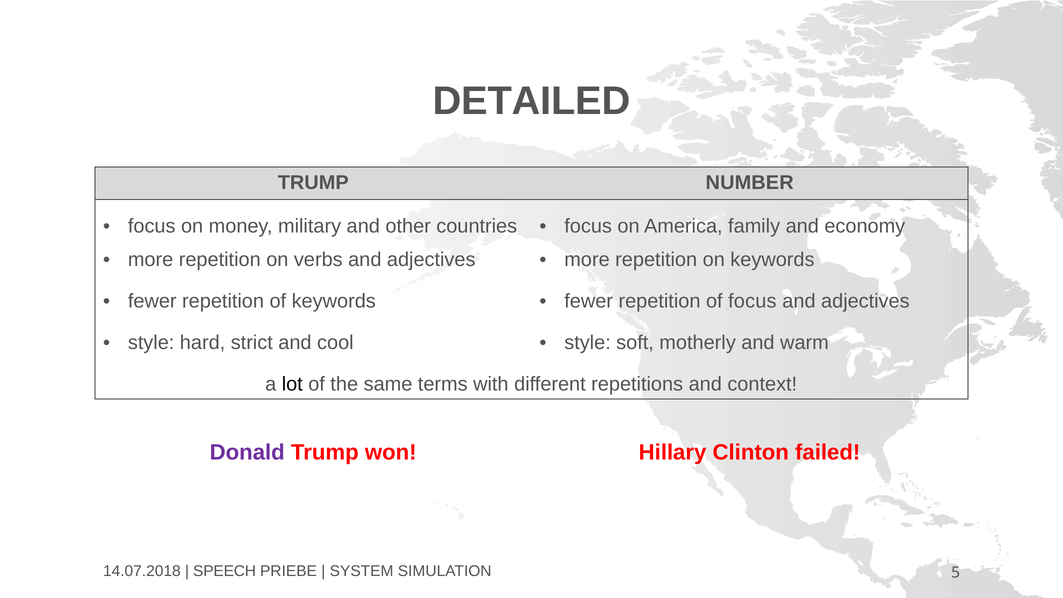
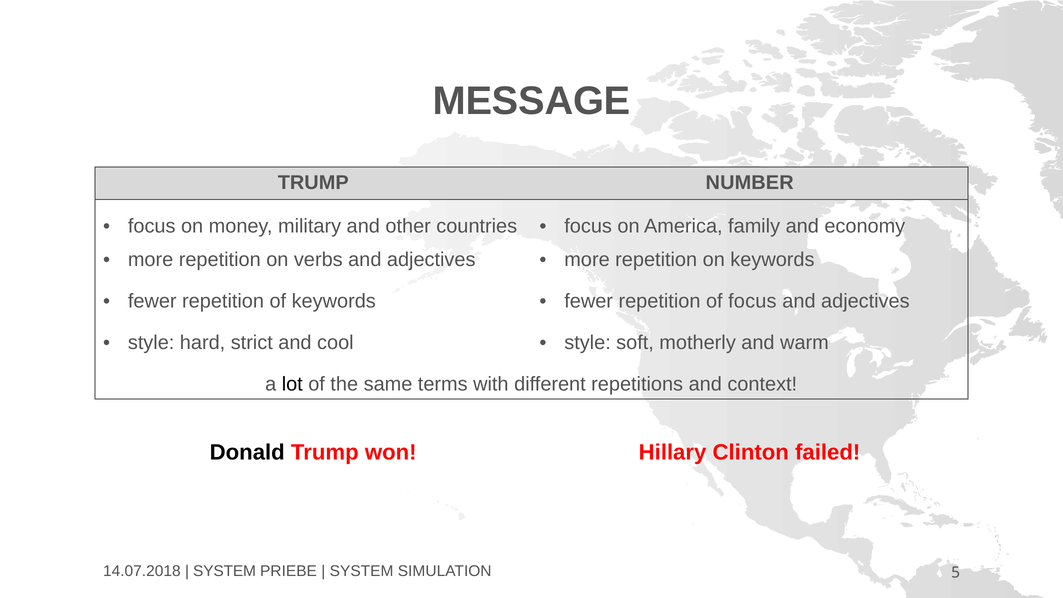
DETAILED: DETAILED -> MESSAGE (532, 101)
Donald colour: purple -> black (247, 453)
SPEECH: SPEECH -> SYSTEM (225, 571)
